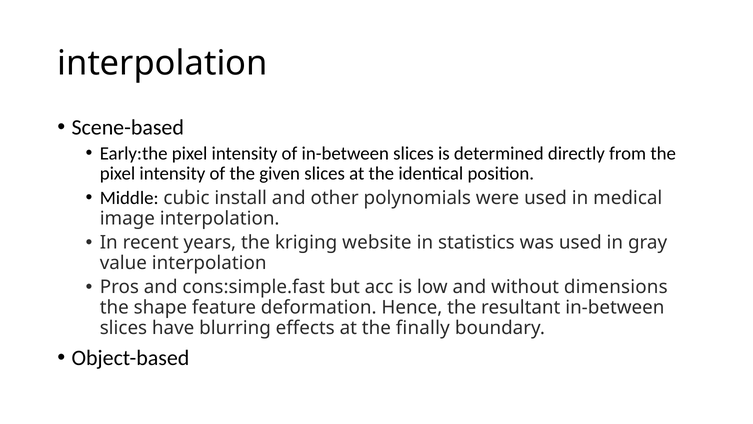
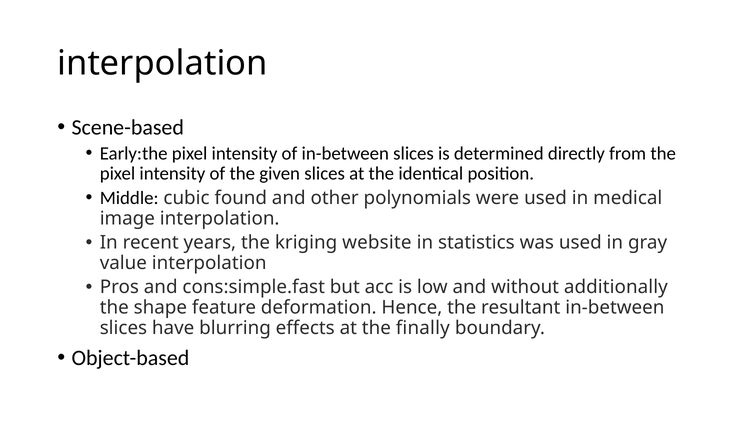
install: install -> found (241, 198)
dimensions: dimensions -> additionally (616, 287)
